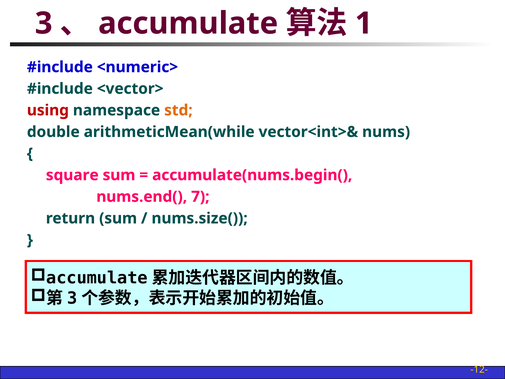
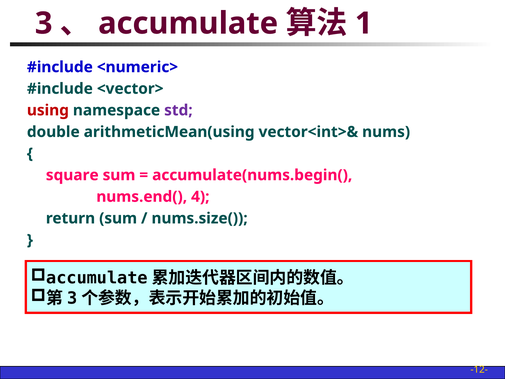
std colour: orange -> purple (178, 110)
arithmeticMean(while: arithmeticMean(while -> arithmeticMean(using (169, 132)
7: 7 -> 4 (200, 197)
